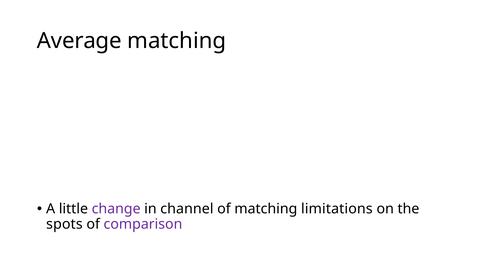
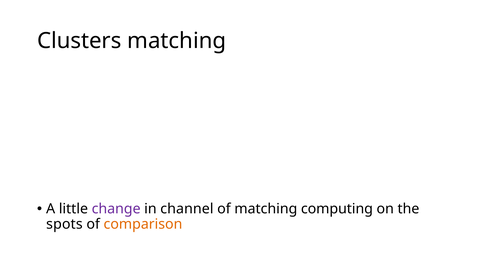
Average: Average -> Clusters (79, 41)
limitations: limitations -> computing (337, 209)
comparison colour: purple -> orange (143, 225)
